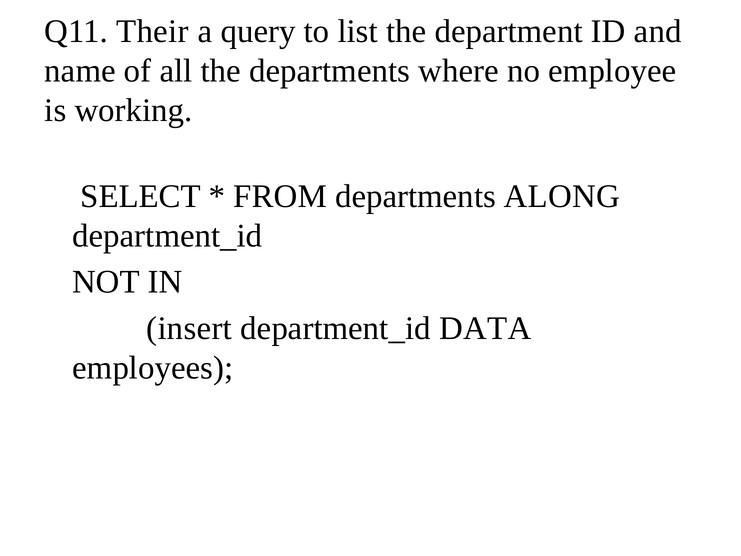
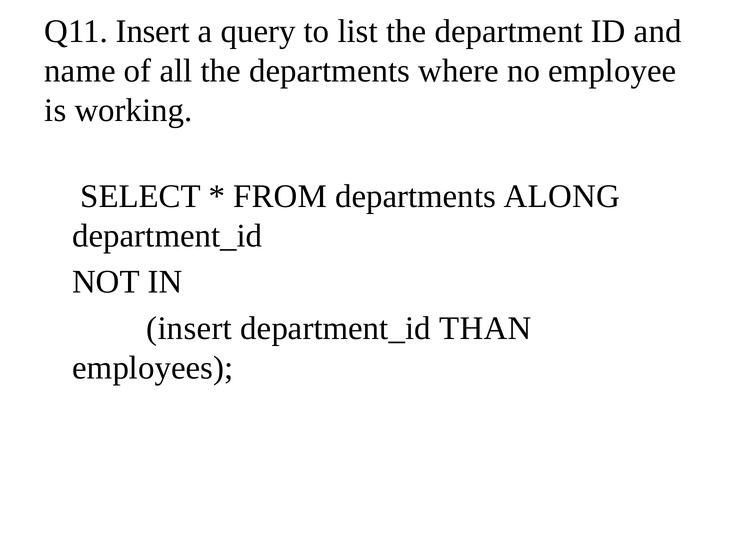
Q11 Their: Their -> Insert (153, 31)
DATA: DATA -> THAN (485, 328)
